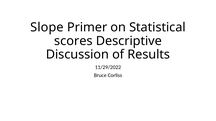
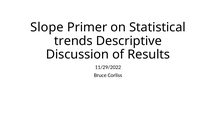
scores: scores -> trends (73, 41)
